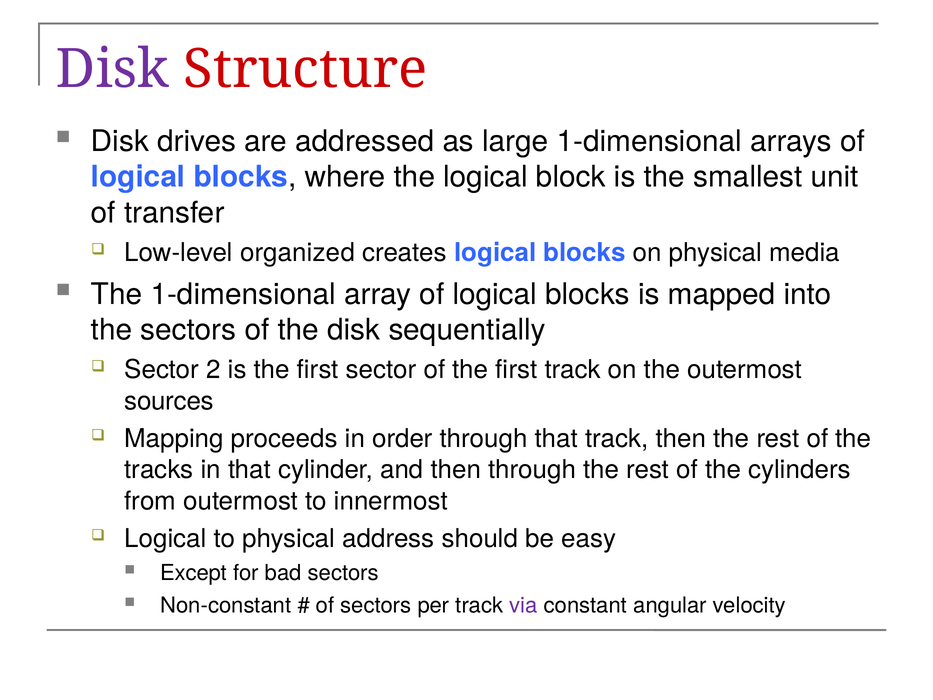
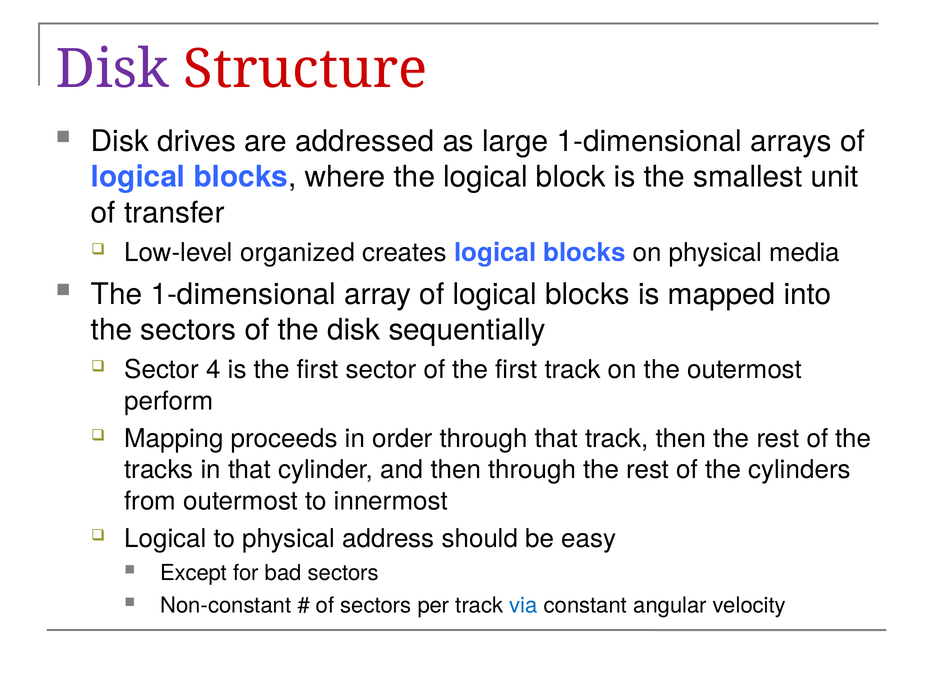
2: 2 -> 4 (213, 370)
sources: sources -> perform (169, 401)
via colour: purple -> blue (523, 605)
